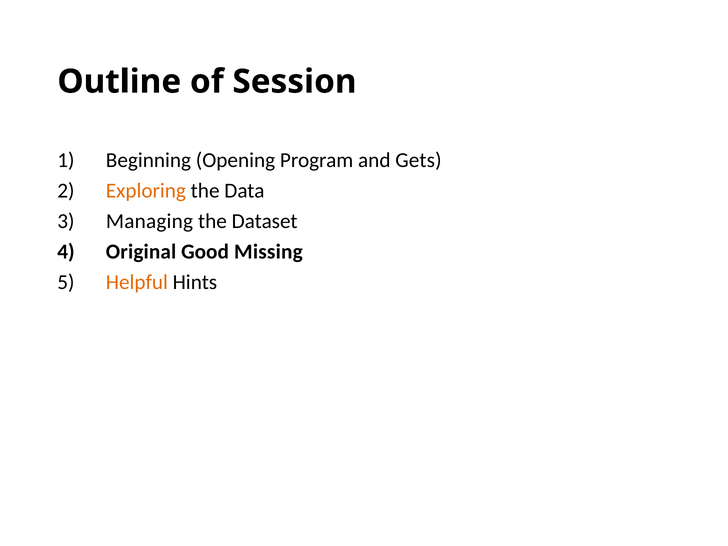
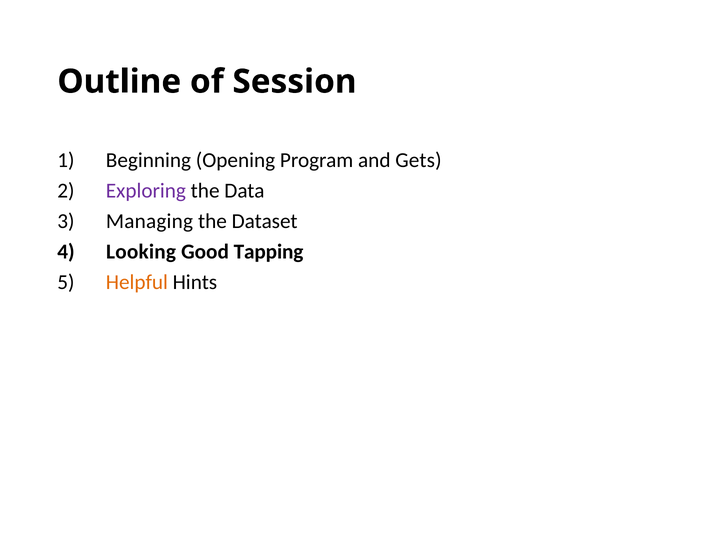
Exploring colour: orange -> purple (146, 191)
Original: Original -> Looking (141, 252)
Missing: Missing -> Tapping (269, 252)
